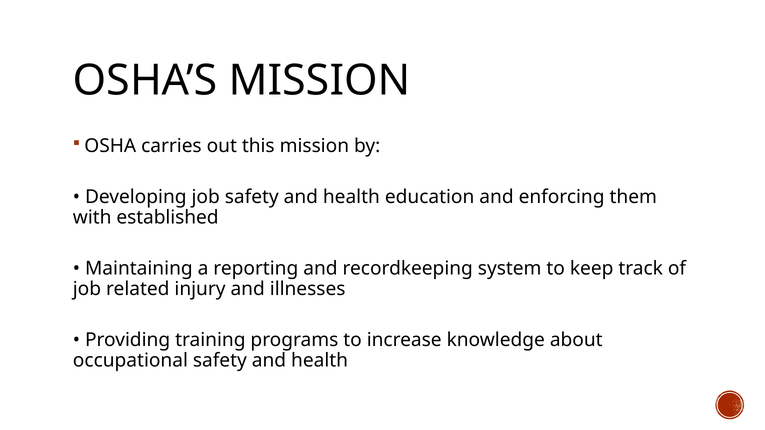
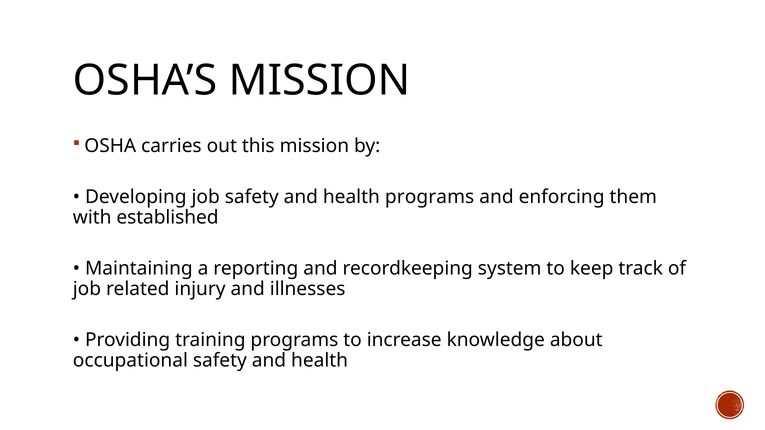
health education: education -> programs (430, 197)
